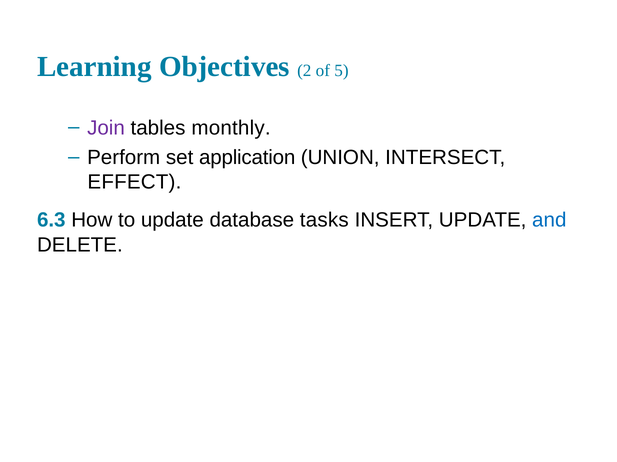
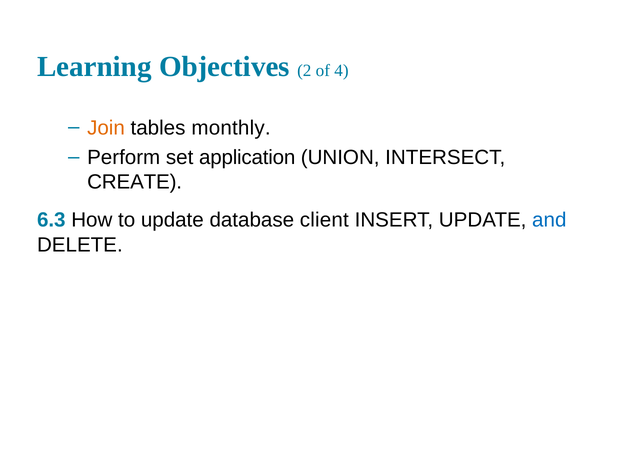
5: 5 -> 4 (341, 71)
Join colour: purple -> orange (106, 128)
EFFECT: EFFECT -> CREATE (135, 182)
tasks: tasks -> client (324, 221)
